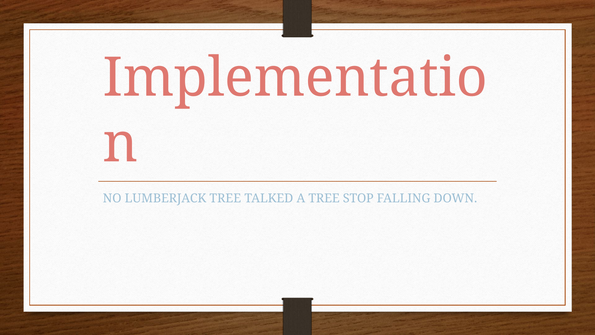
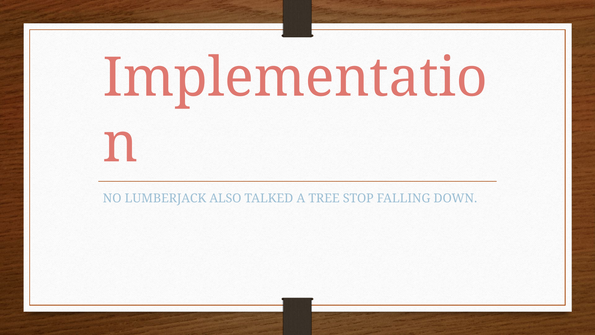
LUMBERJACK TREE: TREE -> ALSO (225, 198)
